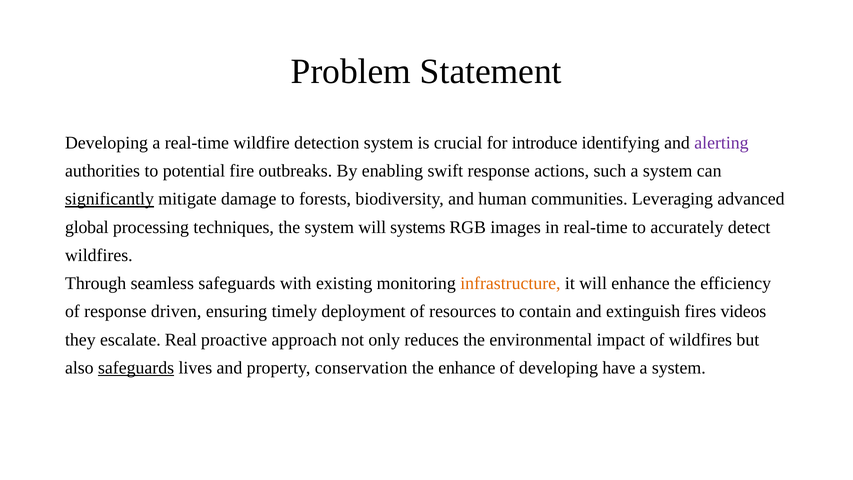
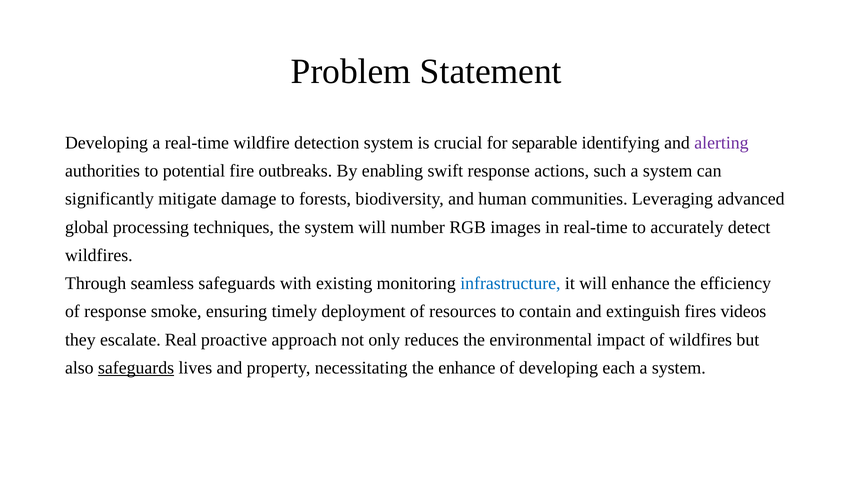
introduce: introduce -> separable (545, 143)
significantly underline: present -> none (109, 199)
systems: systems -> number (418, 227)
infrastructure colour: orange -> blue (510, 283)
driven: driven -> smoke (176, 311)
conservation: conservation -> necessitating (361, 368)
have: have -> each (619, 368)
